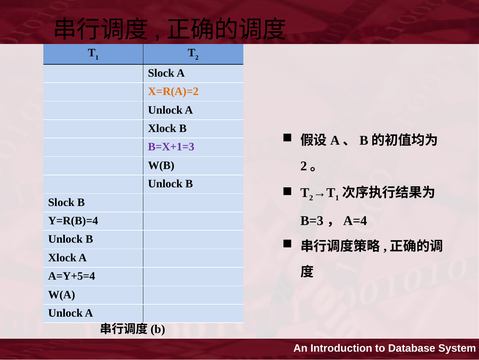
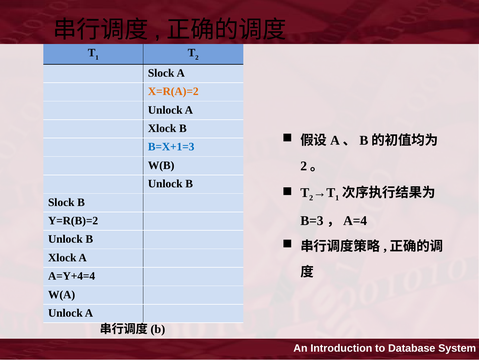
B=X+1=3 colour: purple -> blue (171, 147)
Y=R(B)=4: Y=R(B)=4 -> Y=R(B)=2 (73, 220)
A=Y+5=4: A=Y+5=4 -> A=Y+4=4 (72, 276)
